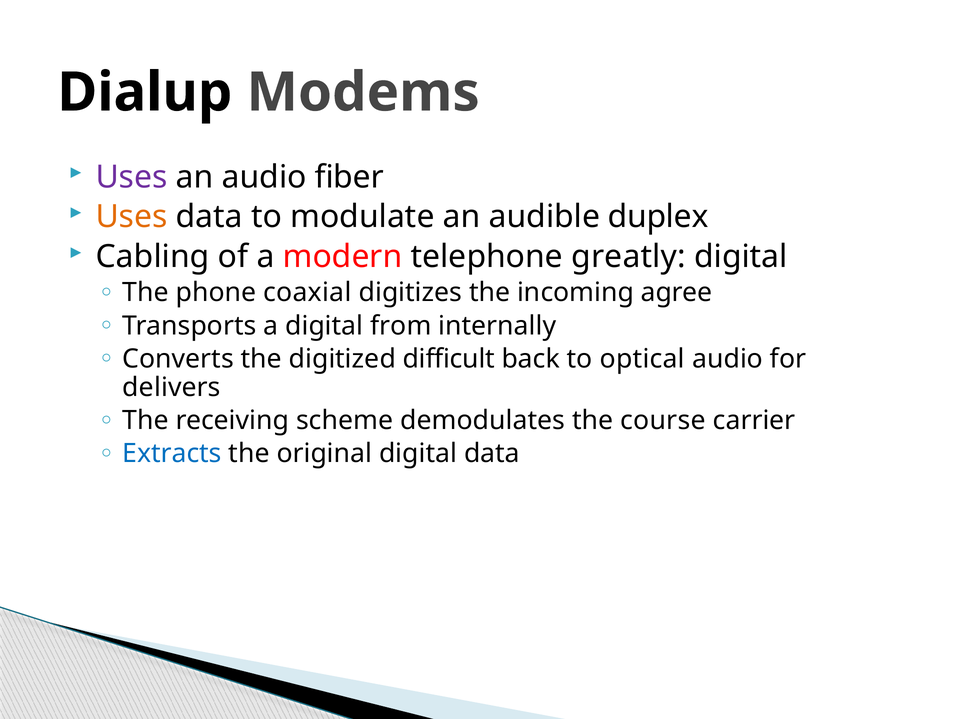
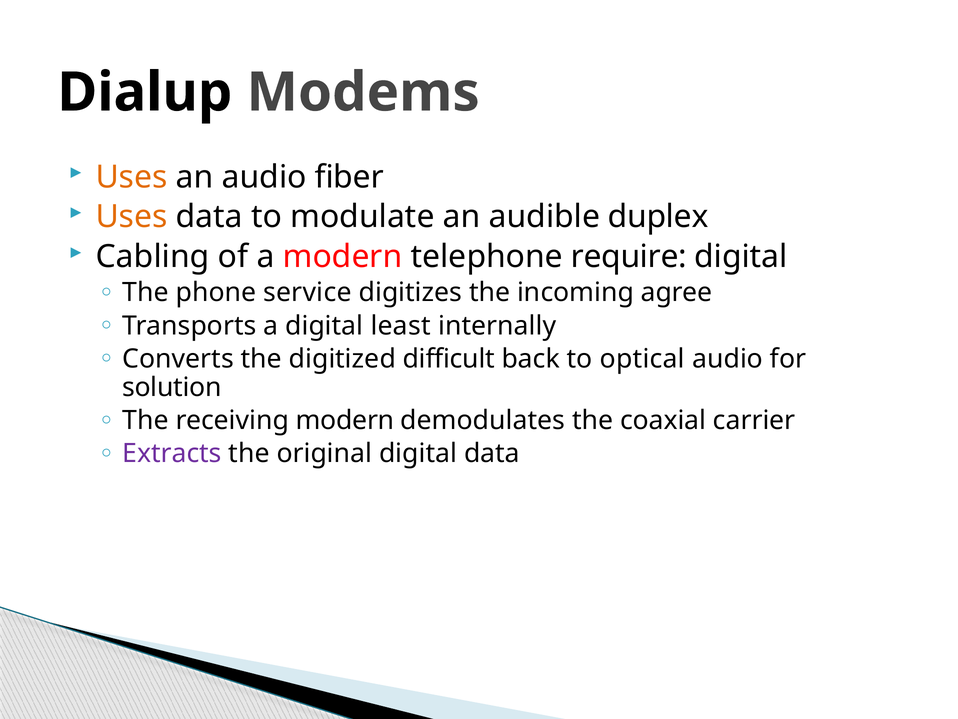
Uses colour: purple -> orange (132, 177)
greatly: greatly -> require (629, 257)
coaxial: coaxial -> service (307, 292)
from: from -> least (401, 326)
delivers: delivers -> solution (172, 387)
receiving scheme: scheme -> modern (345, 420)
course: course -> coaxial (663, 420)
Extracts colour: blue -> purple (172, 453)
